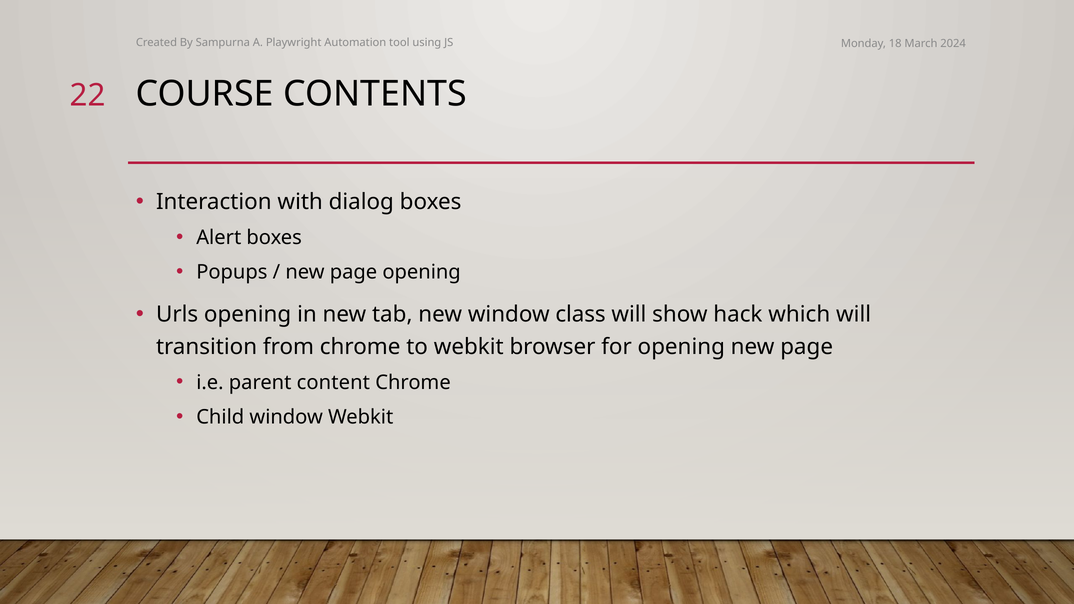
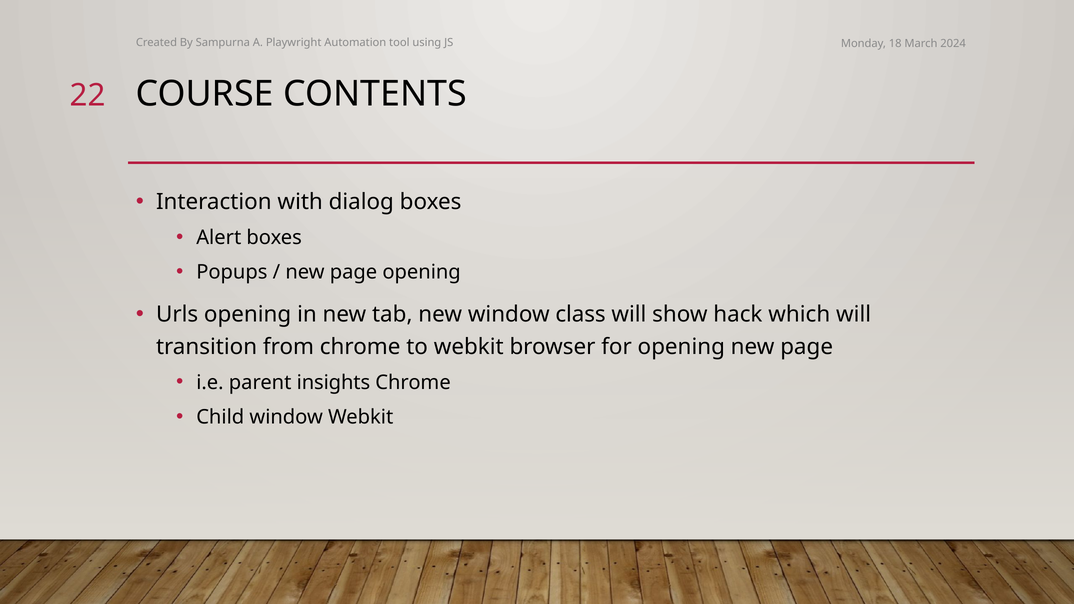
content: content -> insights (333, 382)
